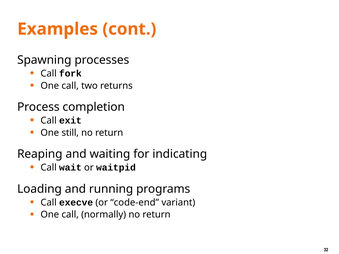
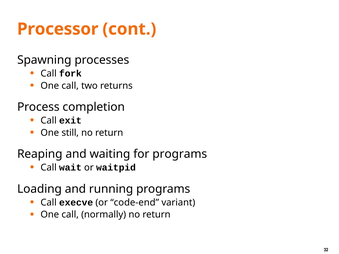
Examples: Examples -> Processor (58, 29)
for indicating: indicating -> programs (180, 154)
